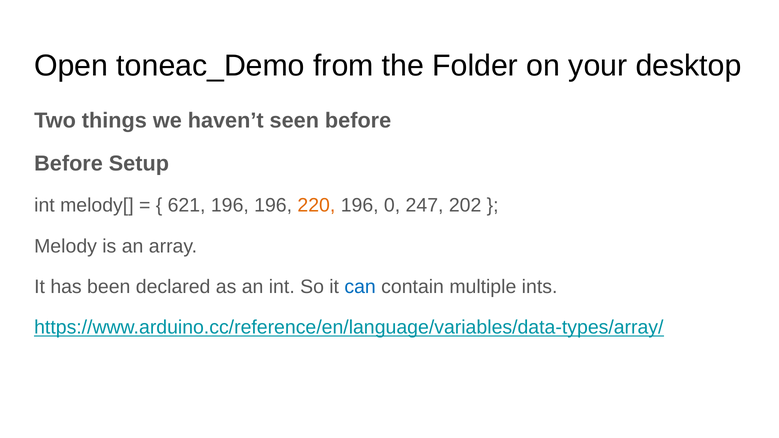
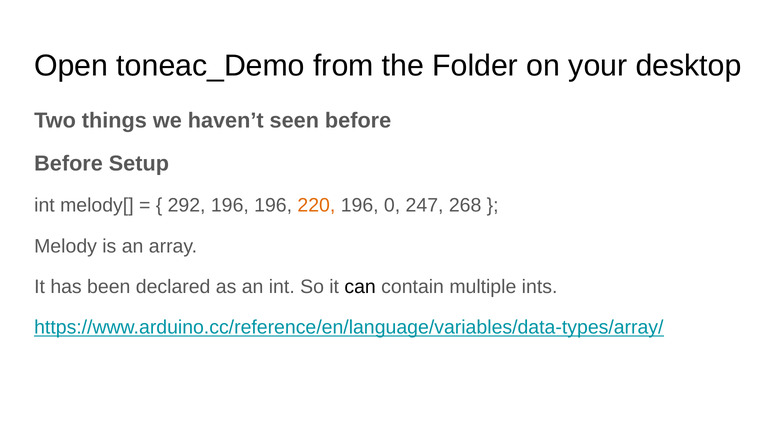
621: 621 -> 292 (187, 206)
202: 202 -> 268 (465, 206)
can colour: blue -> black (360, 287)
